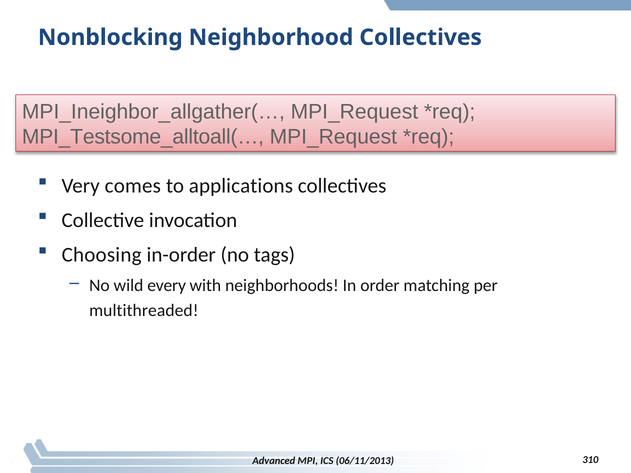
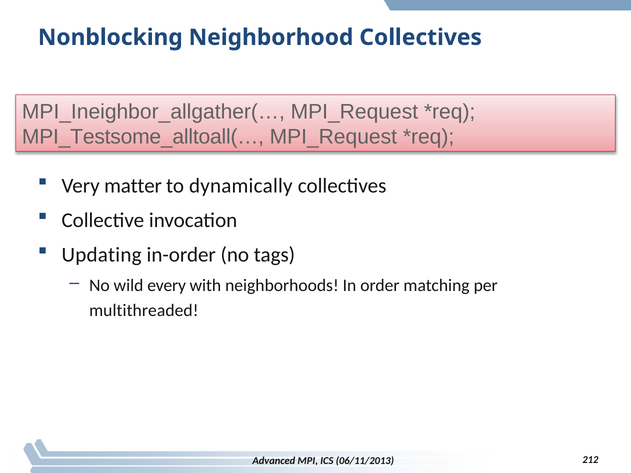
comes: comes -> matter (133, 186)
applications: applications -> dynamically (241, 186)
Choosing: Choosing -> Updating (102, 255)
310: 310 -> 212 (590, 460)
